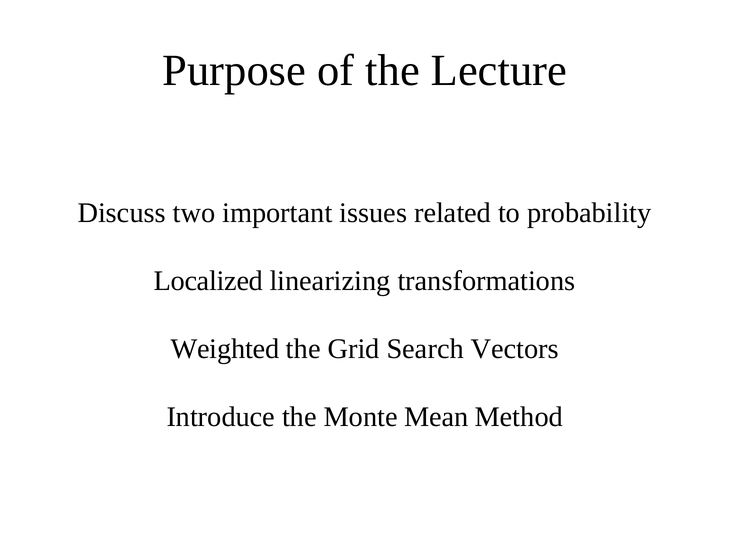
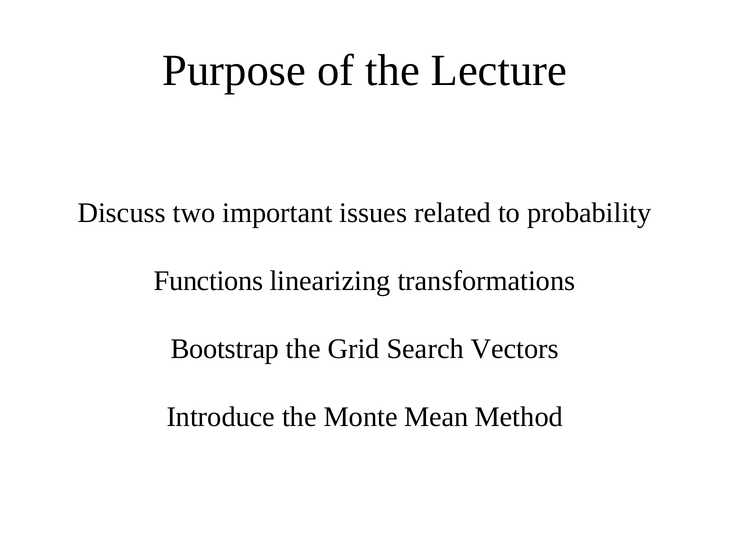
Localized: Localized -> Functions (208, 281)
Weighted: Weighted -> Bootstrap (225, 349)
